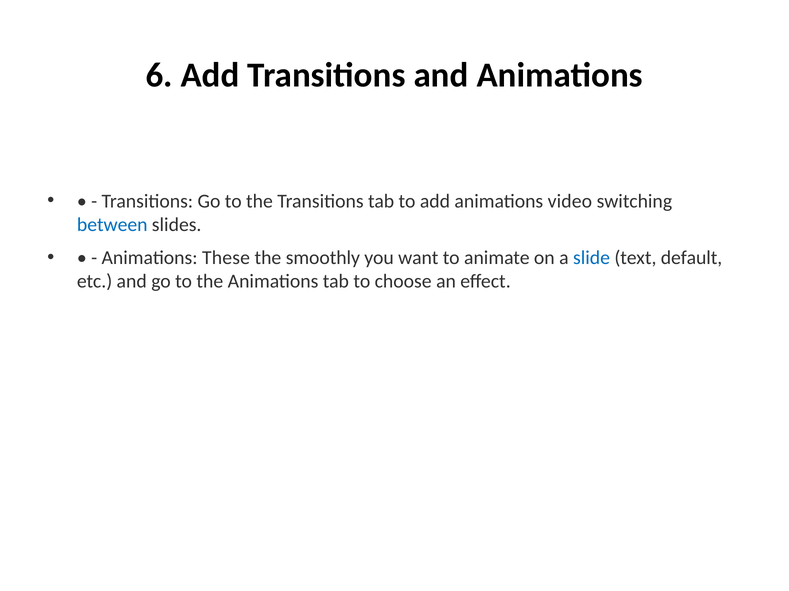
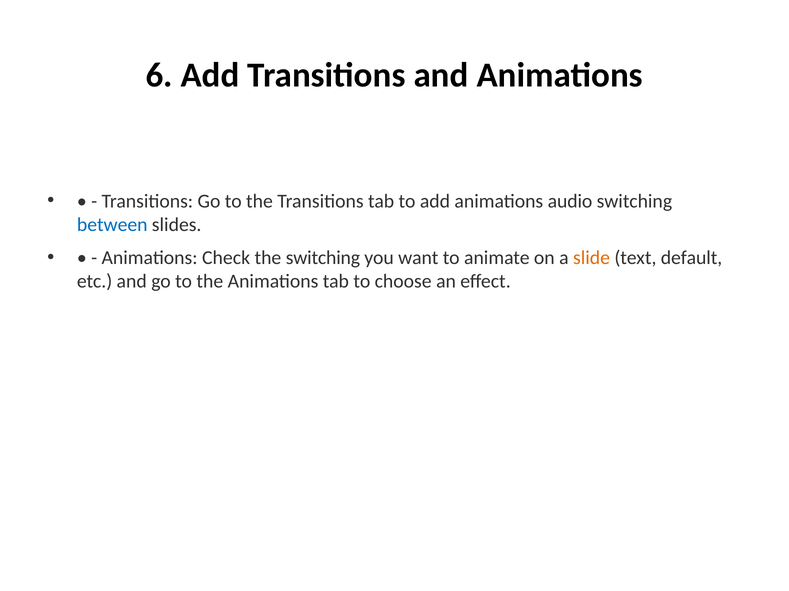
video: video -> audio (570, 201)
These: These -> Check (226, 258)
the smoothly: smoothly -> switching (323, 258)
slide colour: blue -> orange (592, 258)
